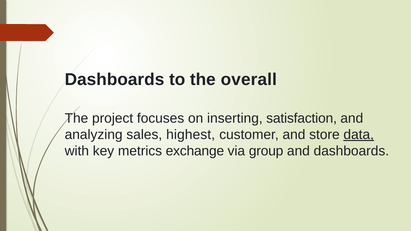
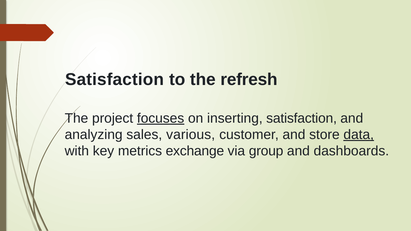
Dashboards: Dashboards -> Satisfaction (114, 80)
overall: overall -> refresh (249, 80)
focuses underline: none -> present (161, 118)
highest: highest -> various (191, 135)
